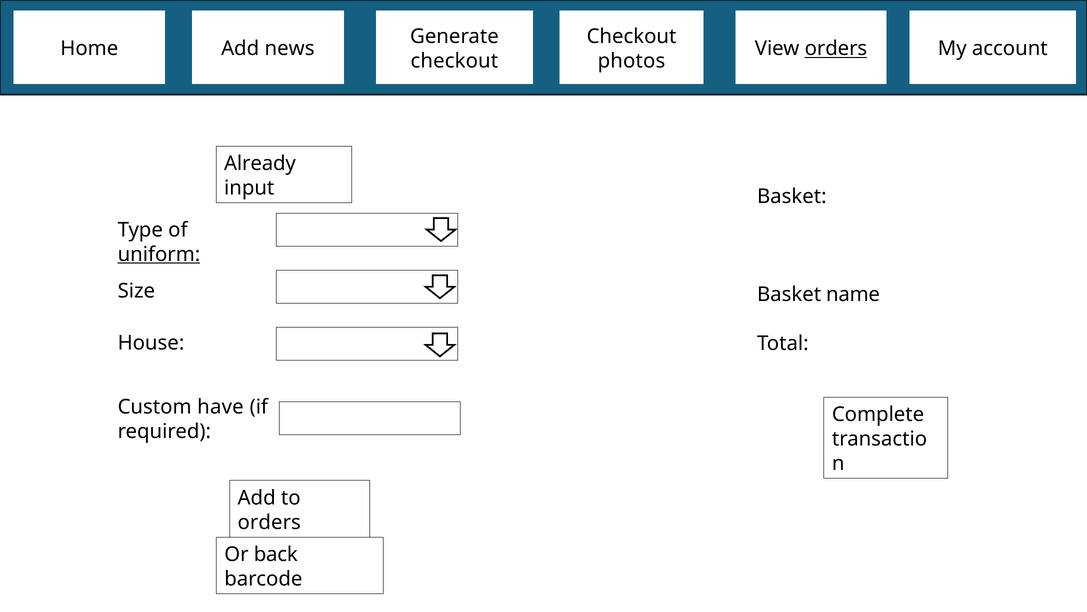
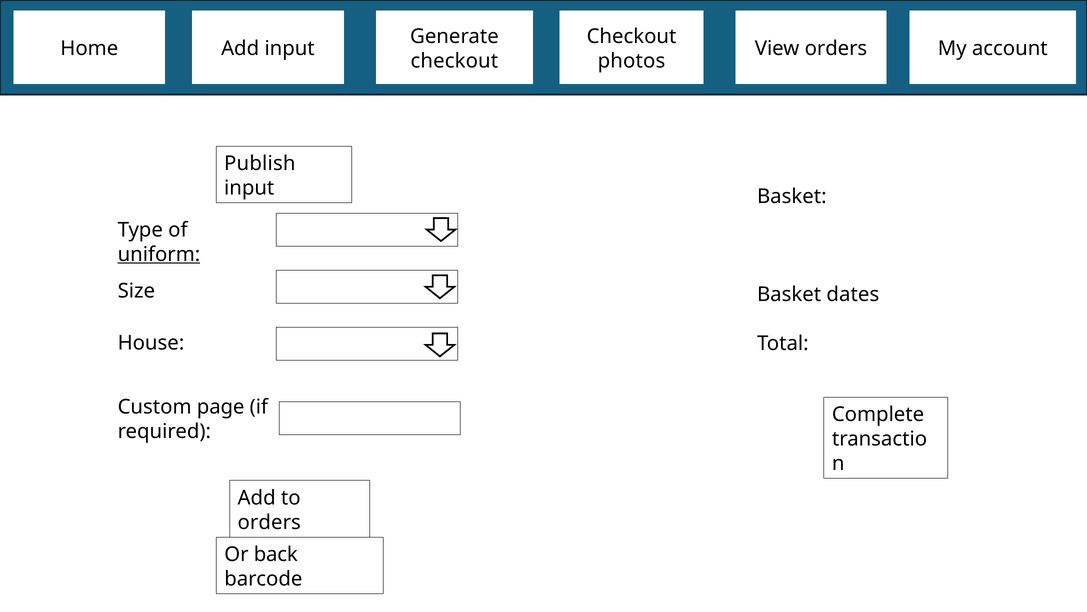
Add news: news -> input (290, 49)
orders underline: present -> none (836, 49)
Already: Already -> Publish (260, 164)
name: name -> dates (853, 294)
have: have -> page (221, 407)
